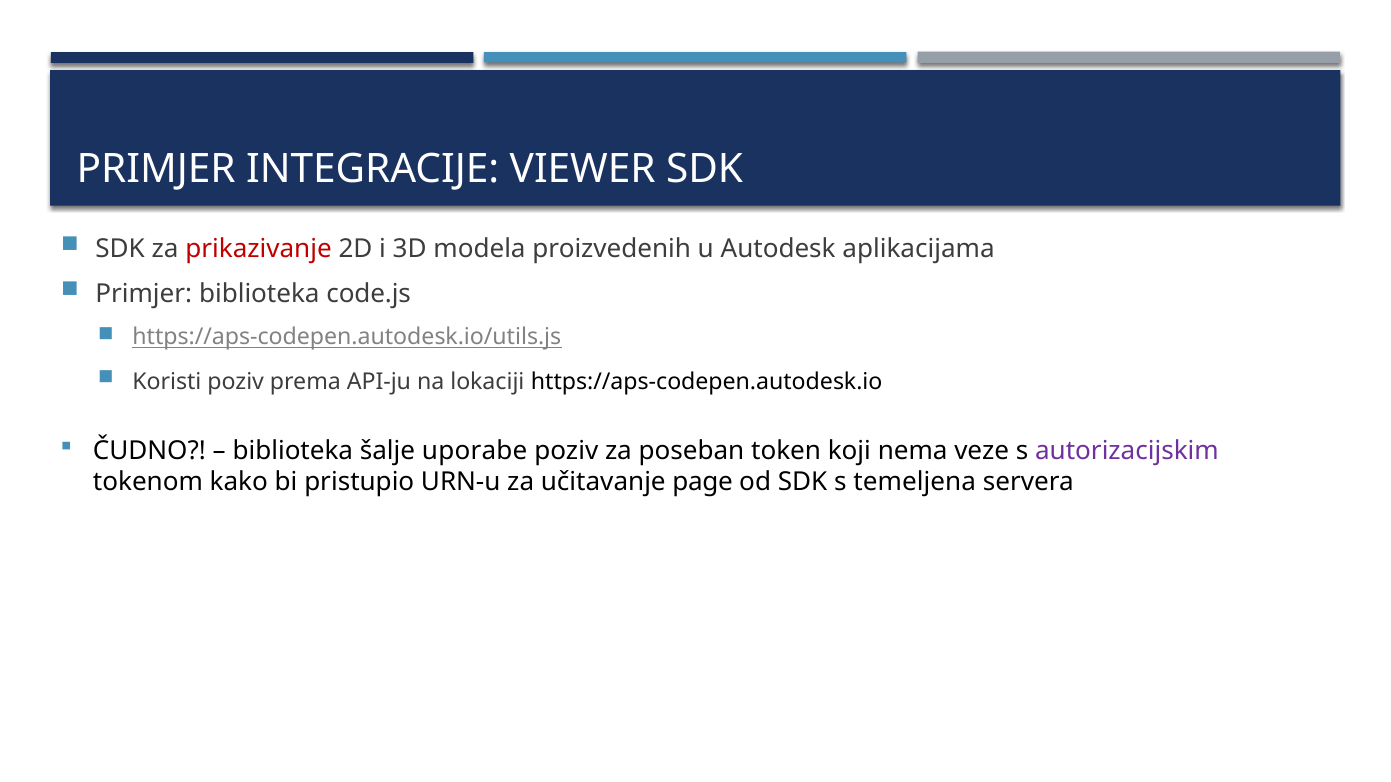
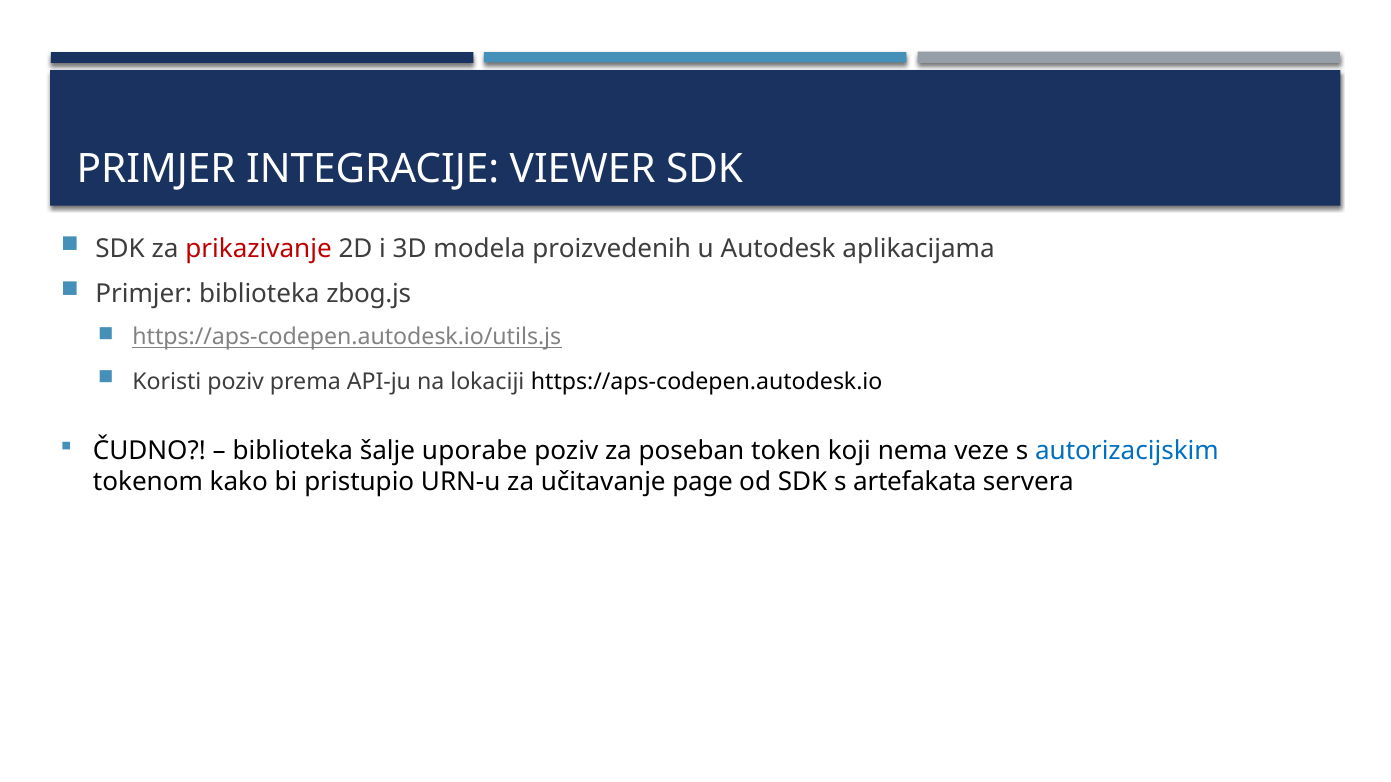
code.js: code.js -> zbog.js (369, 294)
autorizacijskim colour: purple -> blue (1127, 451)
temeljena: temeljena -> artefakata (915, 482)
